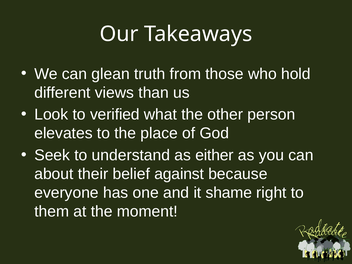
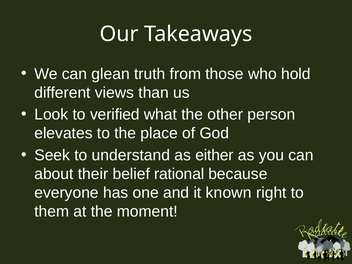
against: against -> rational (179, 174)
shame: shame -> known (229, 193)
